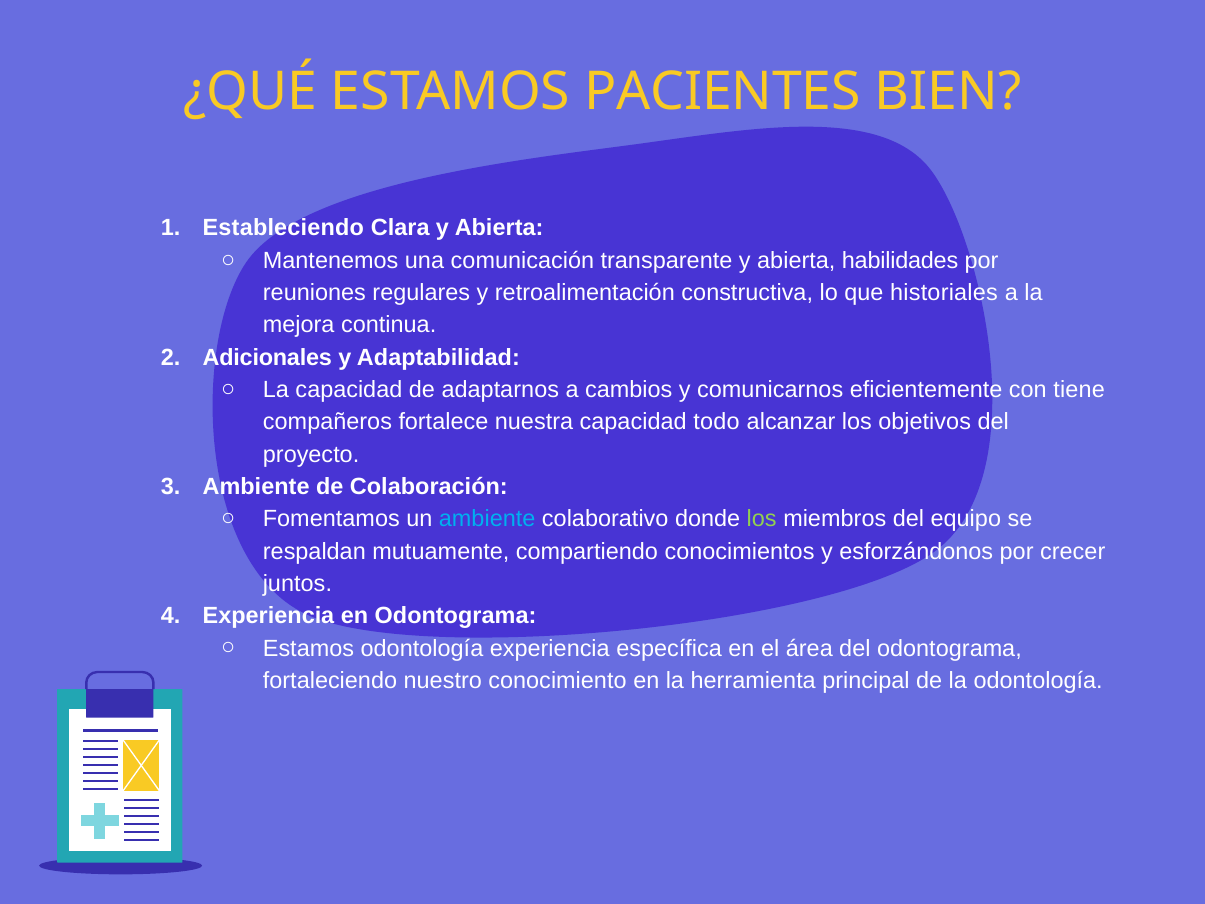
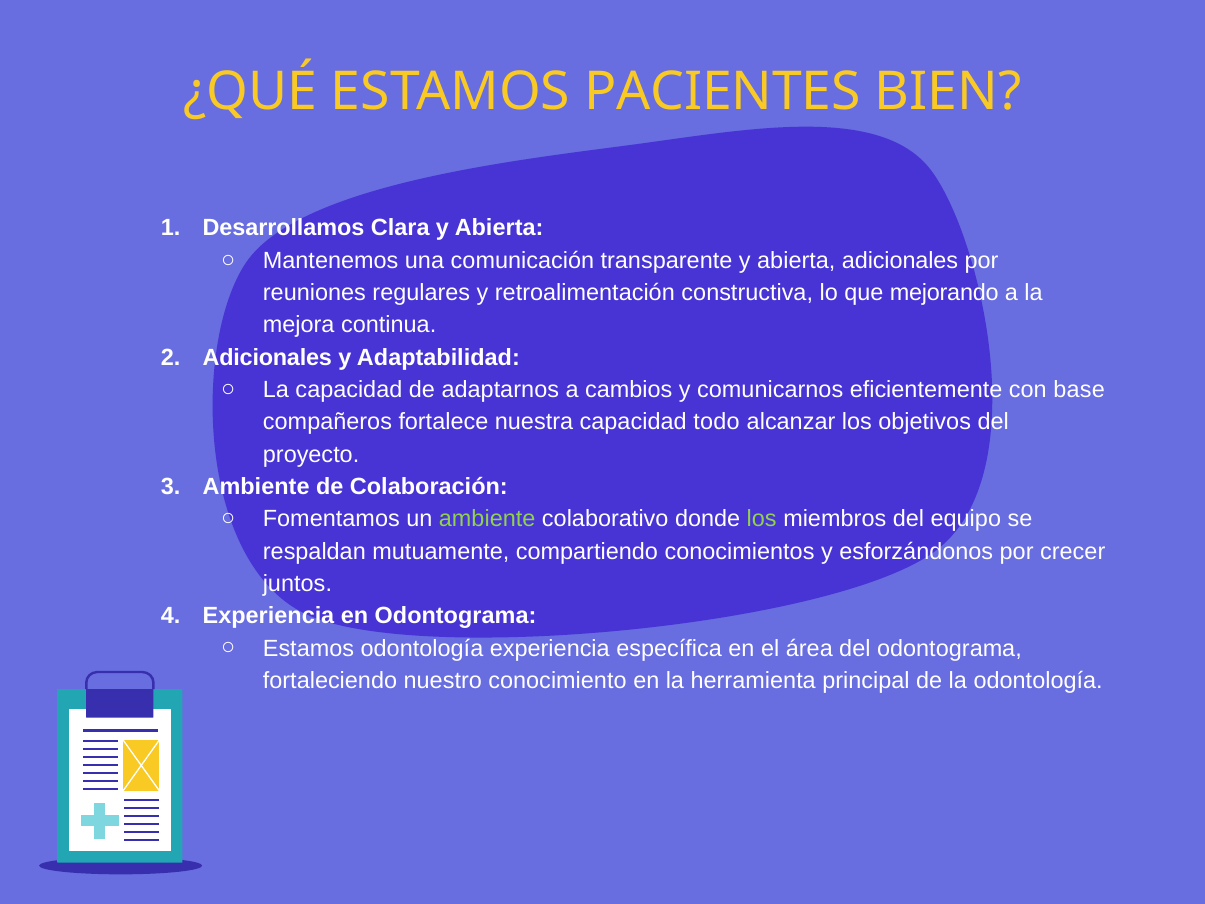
Estableciendo: Estableciendo -> Desarrollamos (283, 228)
abierta habilidades: habilidades -> adicionales (900, 260)
historiales: historiales -> mejorando (944, 293)
tiene: tiene -> base (1079, 390)
ambiente colour: light blue -> light green (487, 519)
